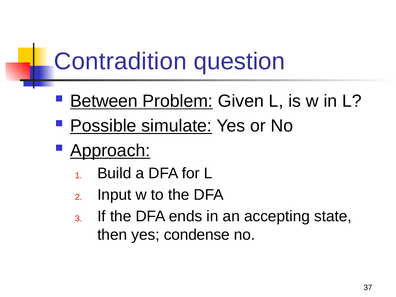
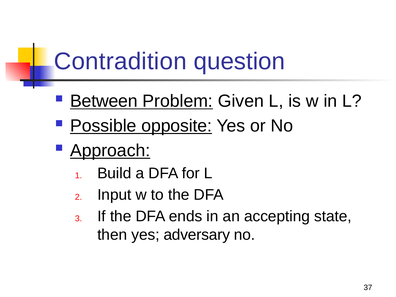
simulate: simulate -> opposite (177, 126)
condense: condense -> adversary (197, 235)
